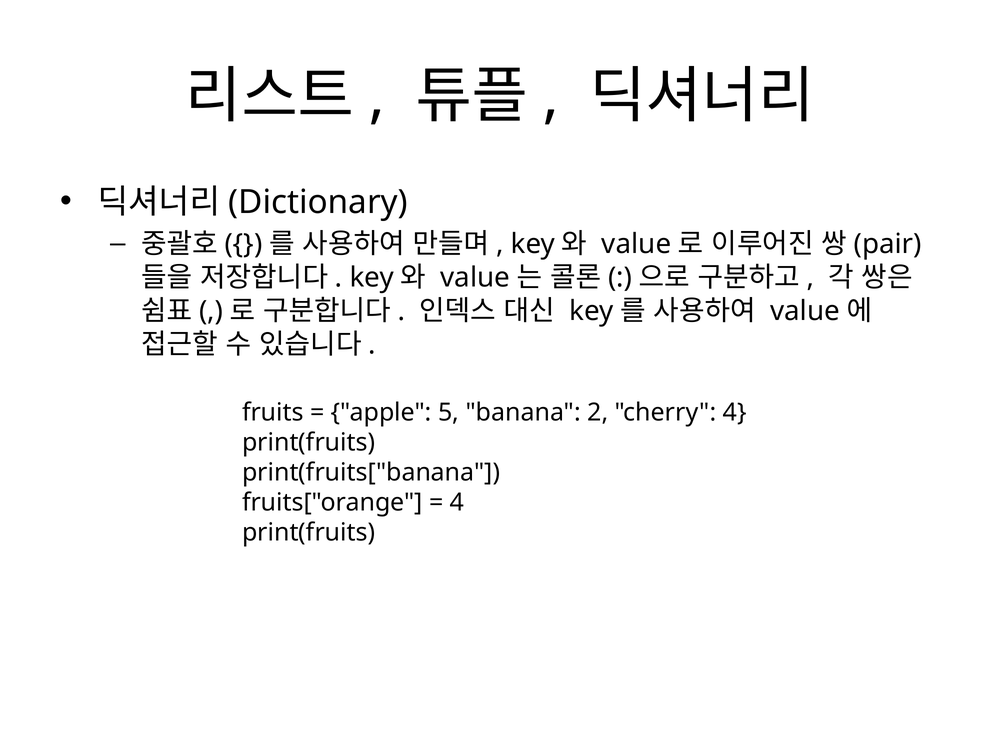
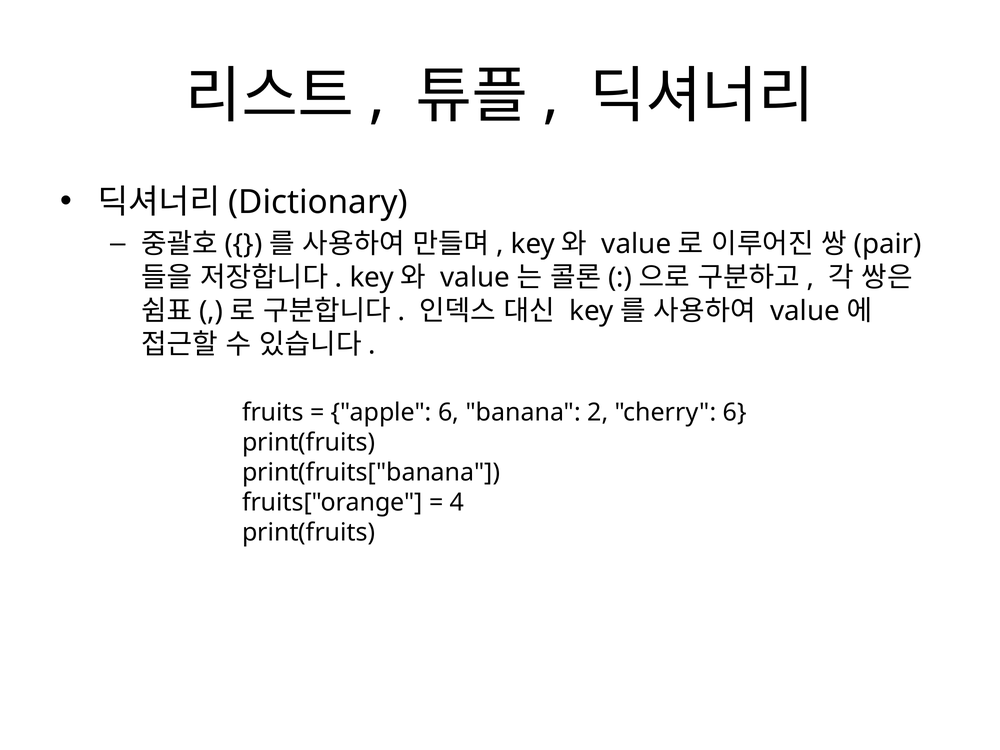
apple 5: 5 -> 6 (449, 412)
cherry 4: 4 -> 6 (735, 412)
